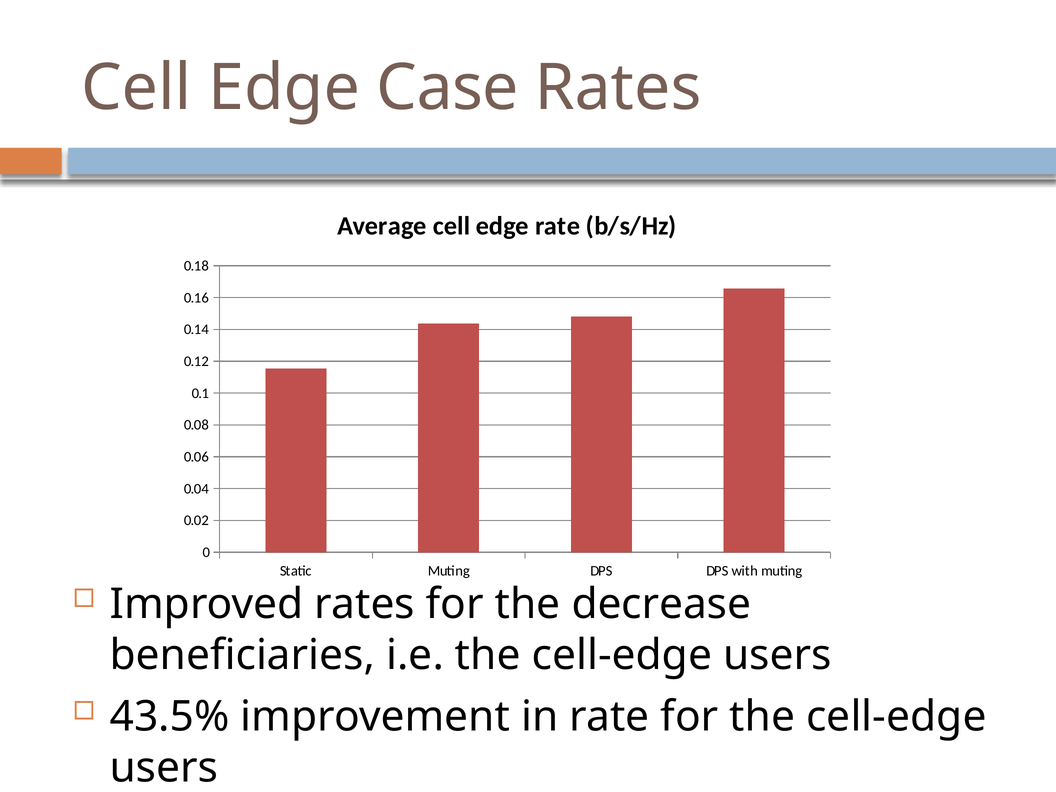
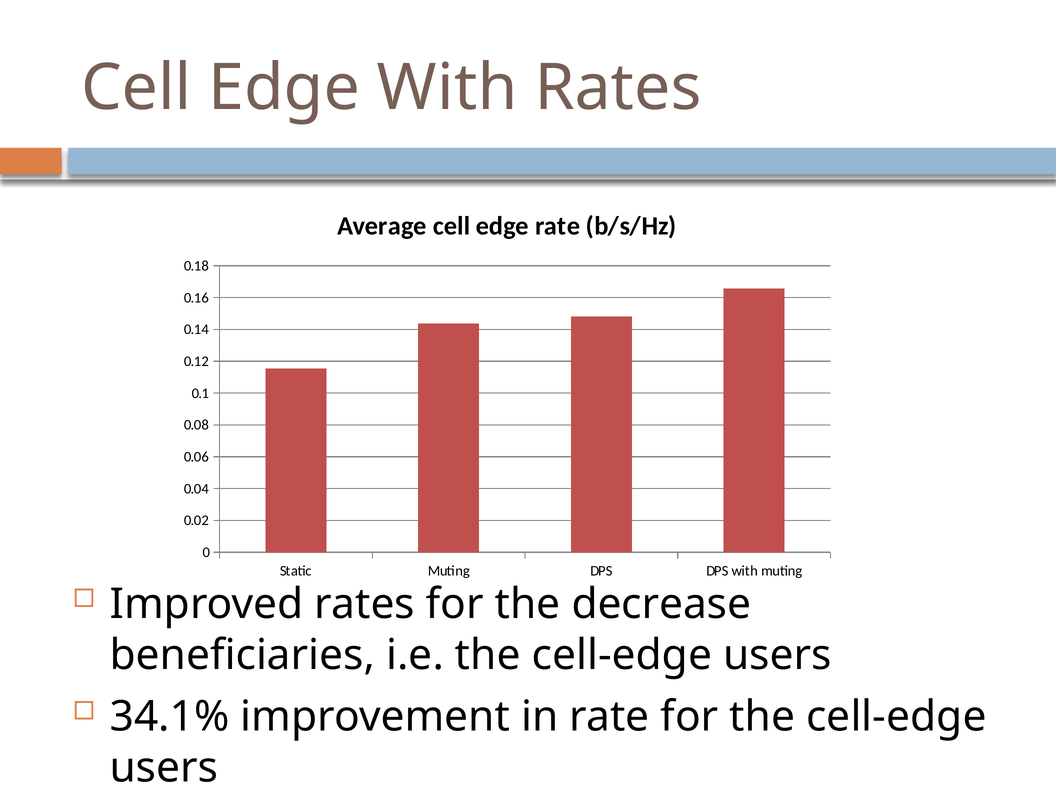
Edge Case: Case -> With (447, 88)
43.5%: 43.5% -> 34.1% (170, 717)
